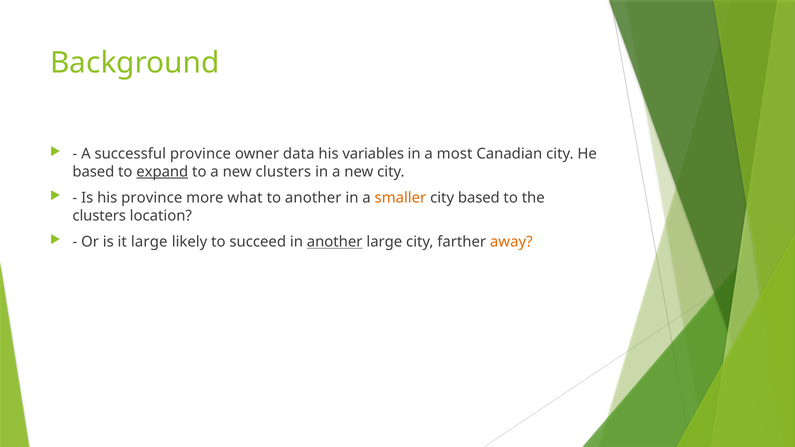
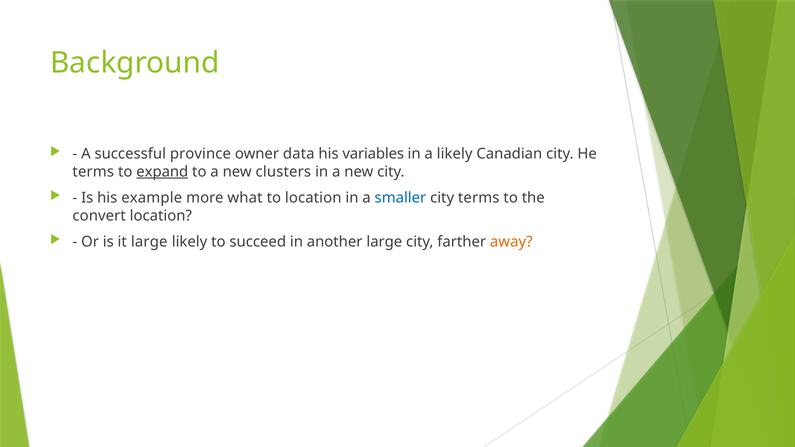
a most: most -> likely (455, 154)
based: based -> terms (93, 172)
his province: province -> example (152, 198)
to another: another -> location (313, 198)
smaller colour: orange -> blue (400, 198)
city based: based -> terms (479, 198)
clusters: clusters -> convert (99, 216)
another underline: present -> none (335, 242)
